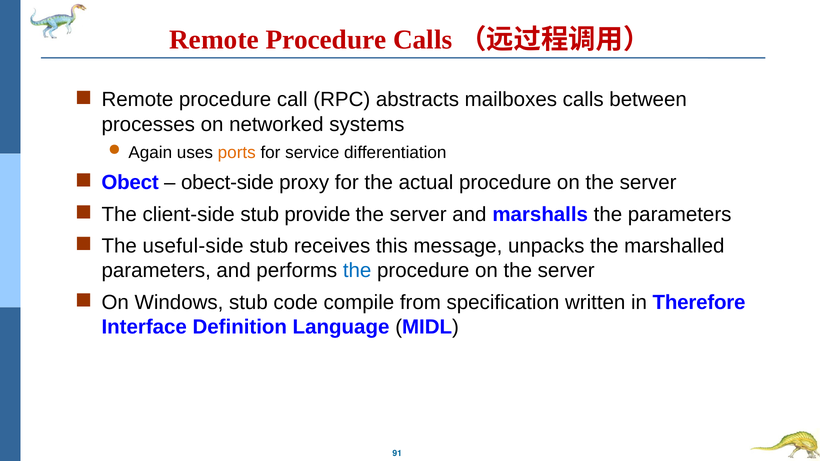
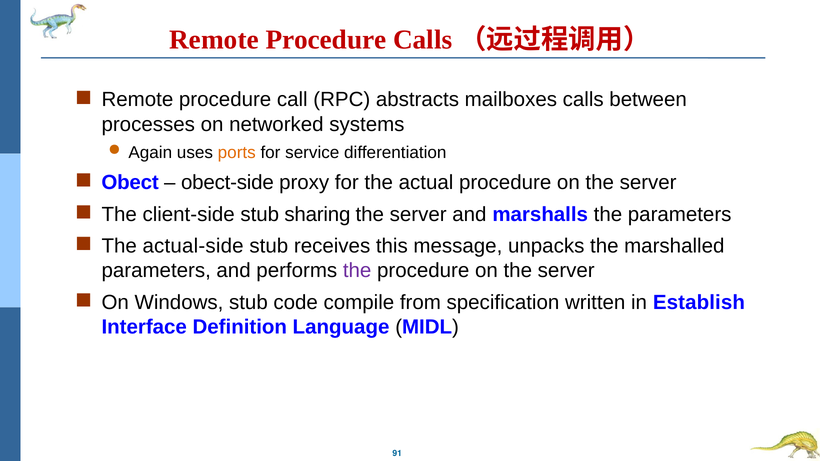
provide: provide -> sharing (317, 214)
useful-side: useful-side -> actual-side (193, 246)
the colour: blue -> purple (357, 271)
Therefore: Therefore -> Establish (699, 303)
